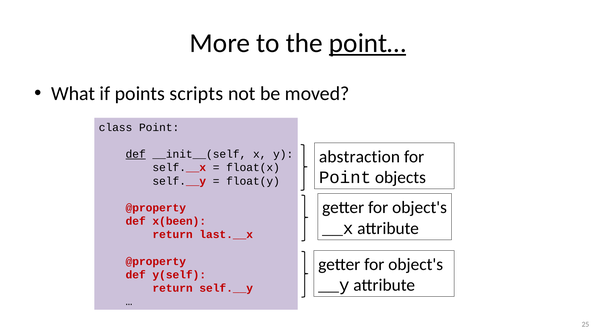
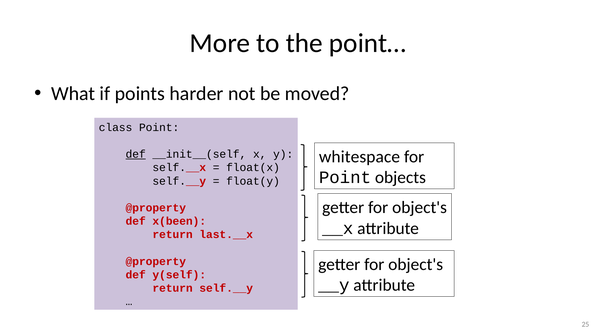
point… underline: present -> none (368, 43)
scripts: scripts -> harder (196, 94)
abstraction: abstraction -> whitespace (360, 157)
